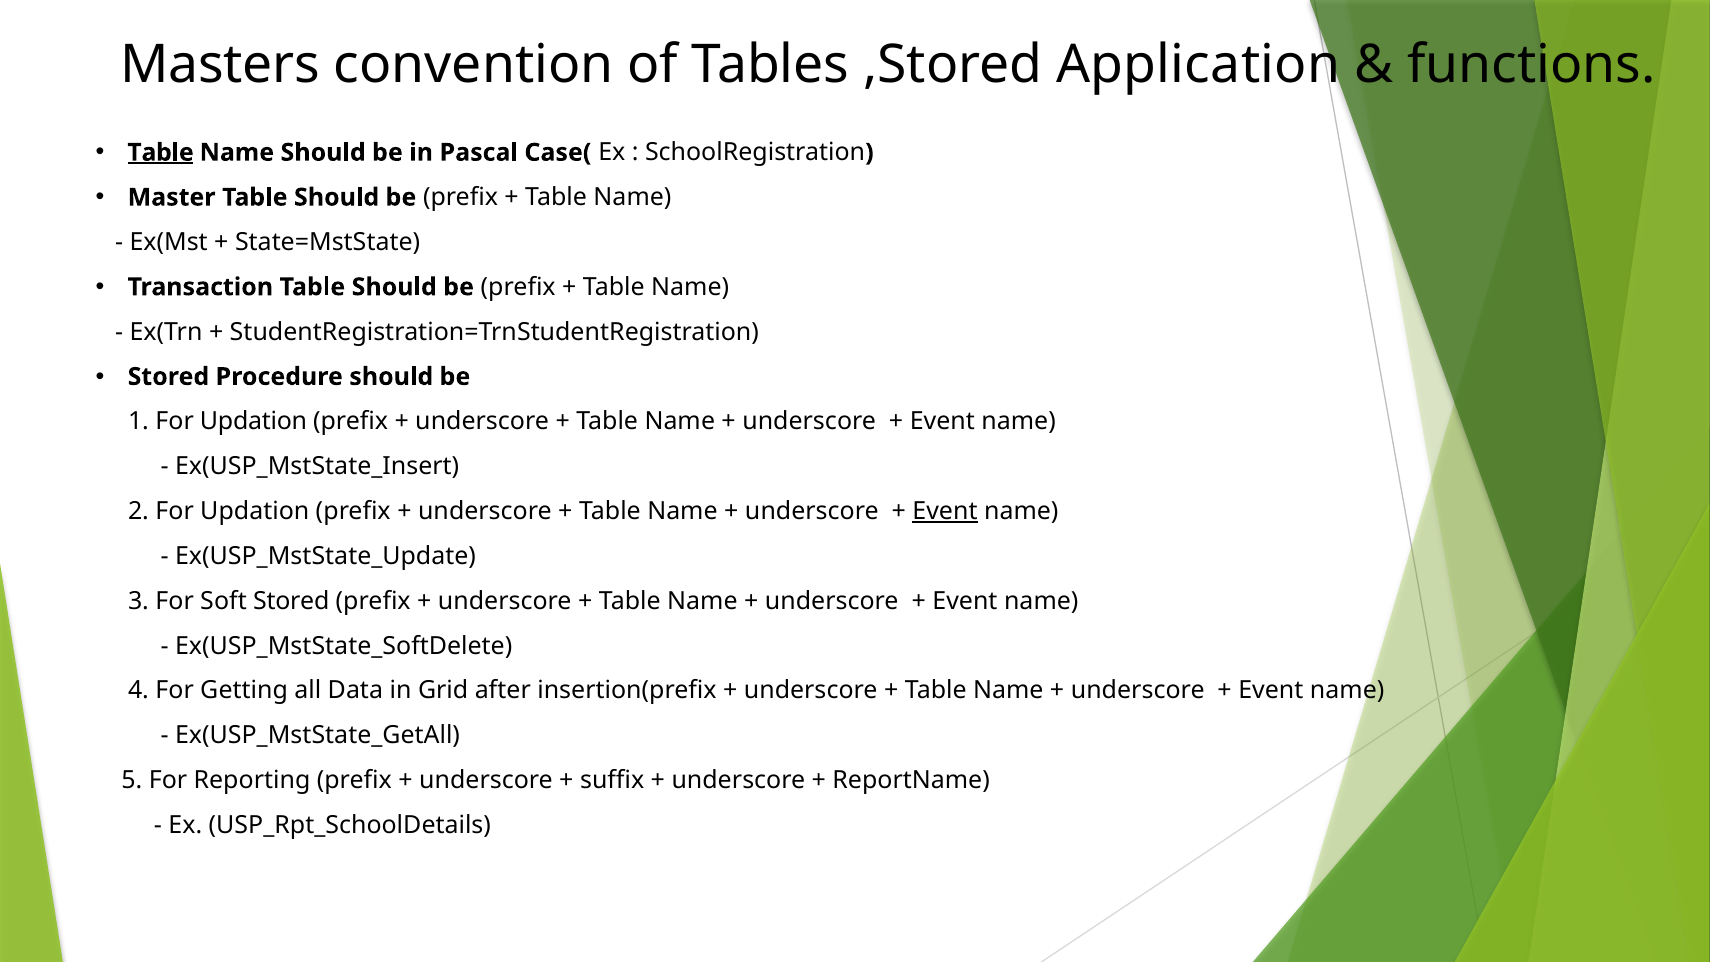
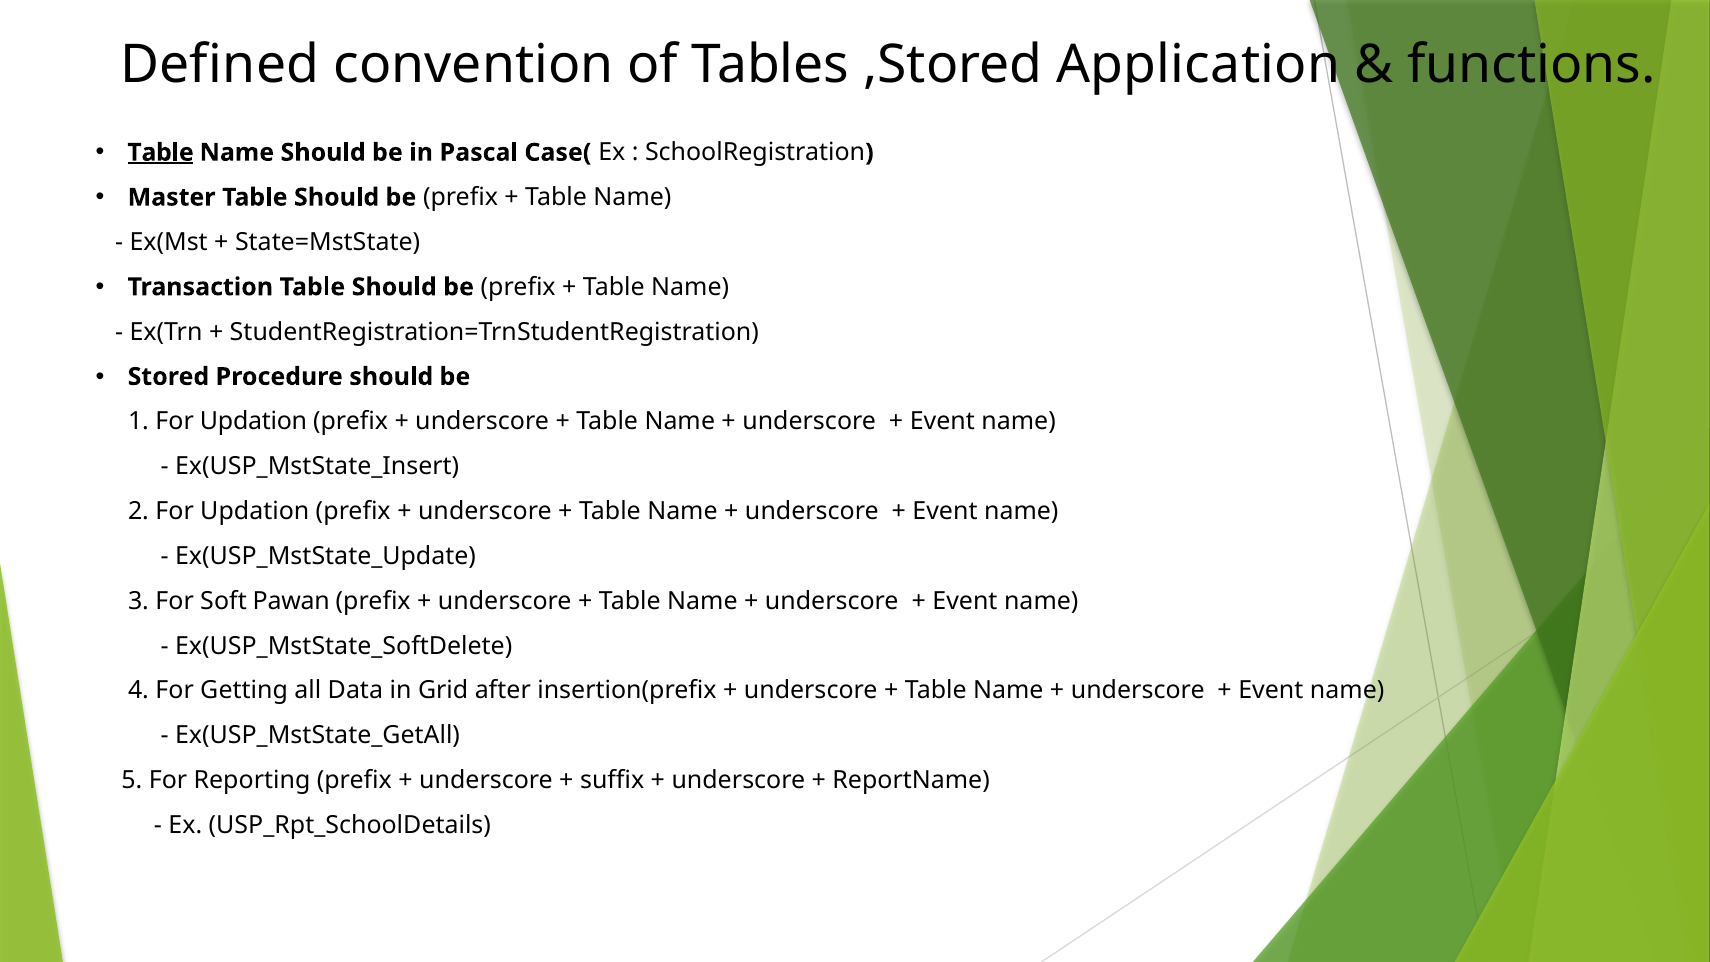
Masters: Masters -> Defined (220, 65)
Event underline: present -> none (945, 511)
Soft Stored: Stored -> Pawan (291, 601)
